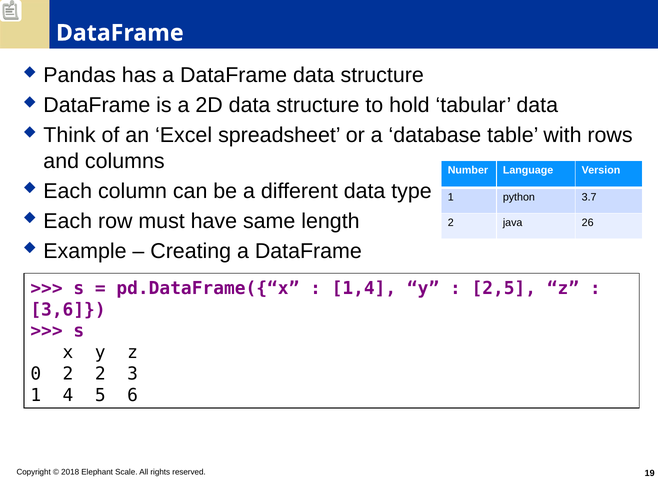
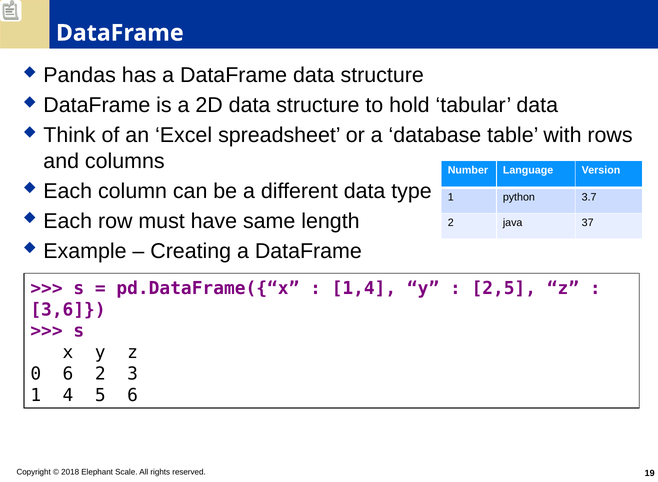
26: 26 -> 37 (588, 222)
0 2: 2 -> 6 (68, 374)
